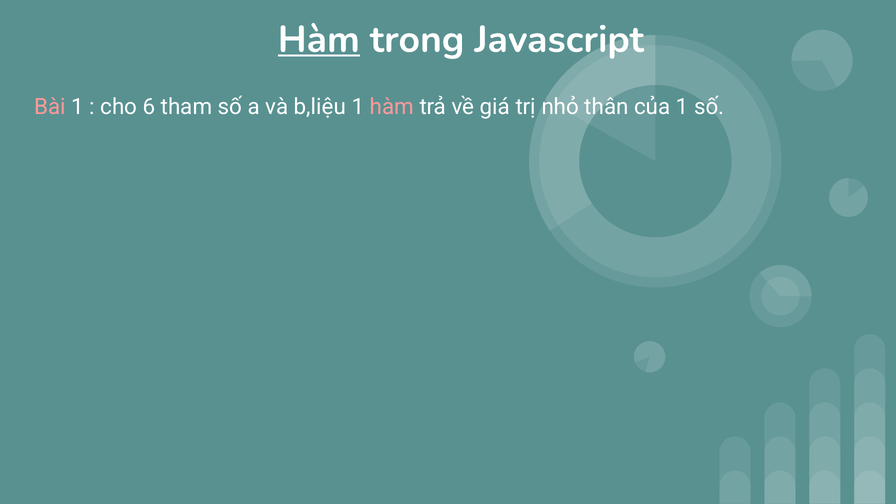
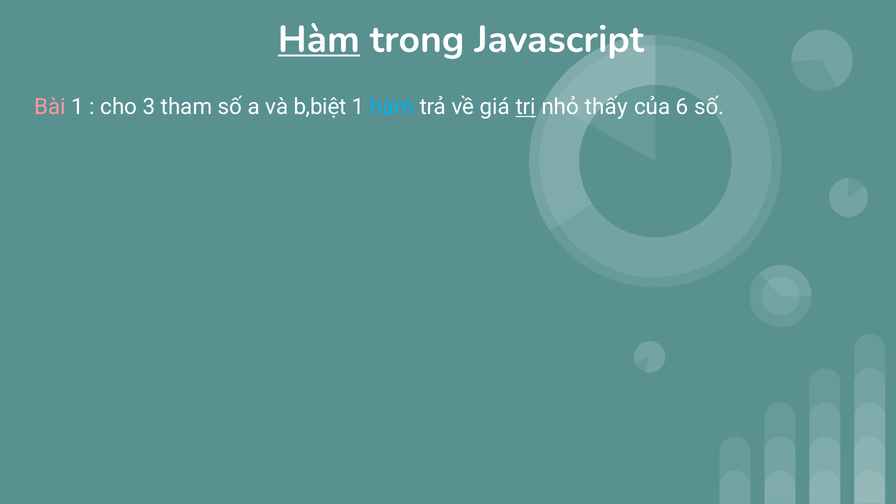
6: 6 -> 3 (149, 107)
b,liệu: b,liệu -> b,biệt (320, 107)
hàm colour: pink -> light blue (392, 107)
trị underline: none -> present (526, 107)
thân: thân -> thấy (606, 107)
của 1: 1 -> 6 (682, 107)
